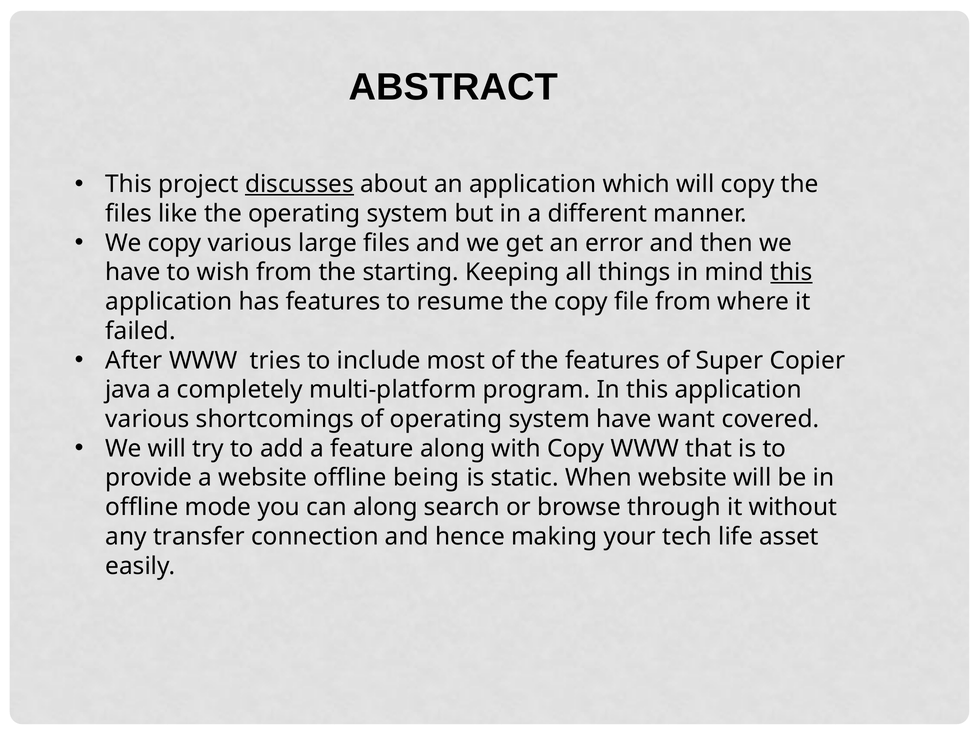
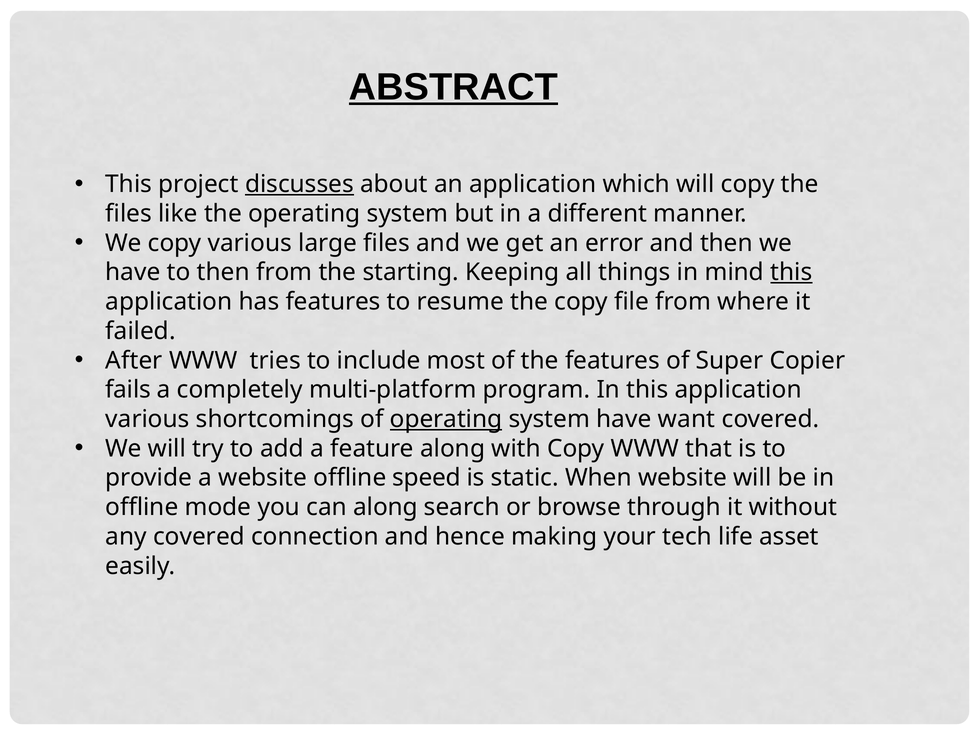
ABSTRACT underline: none -> present (453, 87)
to wish: wish -> then (223, 272)
java: java -> fails (128, 390)
operating underline: none -> present (446, 419)
being: being -> speed (427, 478)
any transfer: transfer -> covered (199, 537)
